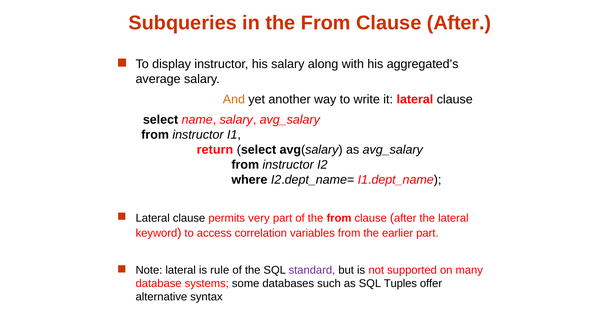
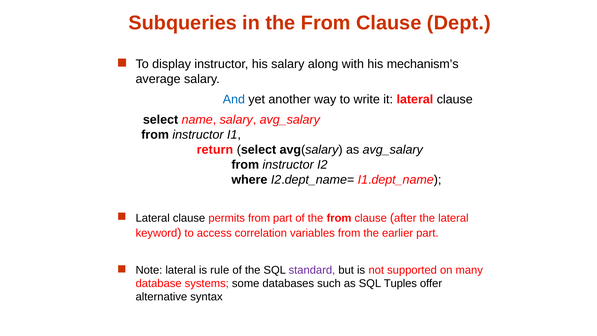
After: After -> Dept (459, 23)
aggregated’s: aggregated’s -> mechanism’s (423, 64)
And colour: orange -> blue (234, 99)
permits very: very -> from (259, 218)
